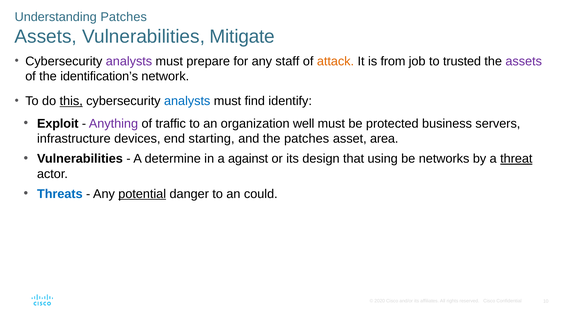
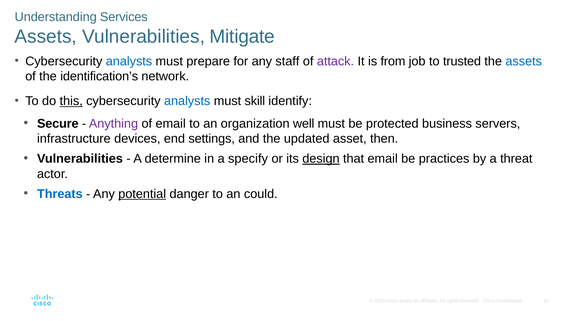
Understanding Patches: Patches -> Services (124, 17)
analysts colour: purple -> blue (129, 61)
attack colour: orange -> purple (335, 61)
assets colour: purple -> blue (524, 61)
find: find -> skill (255, 101)
Exploit: Exploit -> Secure (58, 123)
of traffic: traffic -> email (171, 123)
starting: starting -> settings (212, 139)
the patches: patches -> updated (307, 139)
area: area -> then (384, 139)
against: against -> specify (248, 158)
design underline: none -> present (321, 158)
that using: using -> email (383, 158)
networks: networks -> practices (444, 158)
threat underline: present -> none (516, 158)
